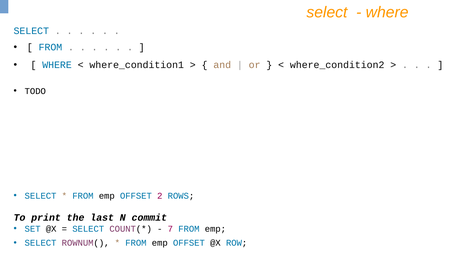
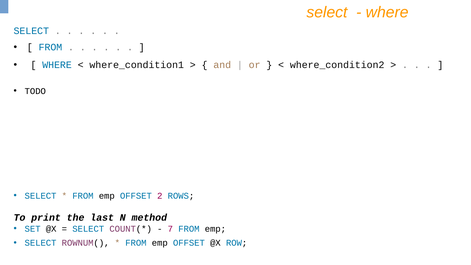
commit: commit -> method (149, 218)
